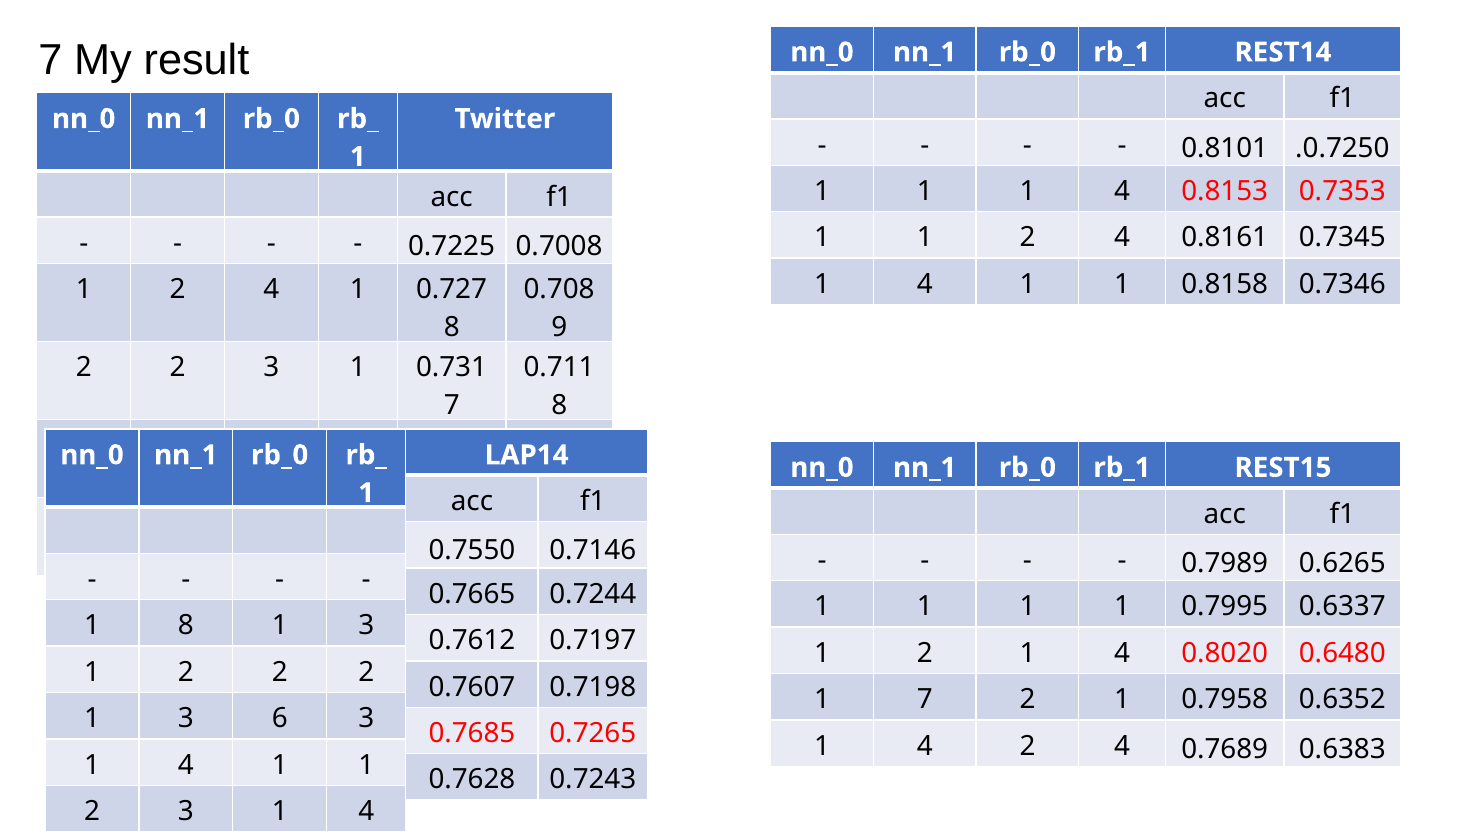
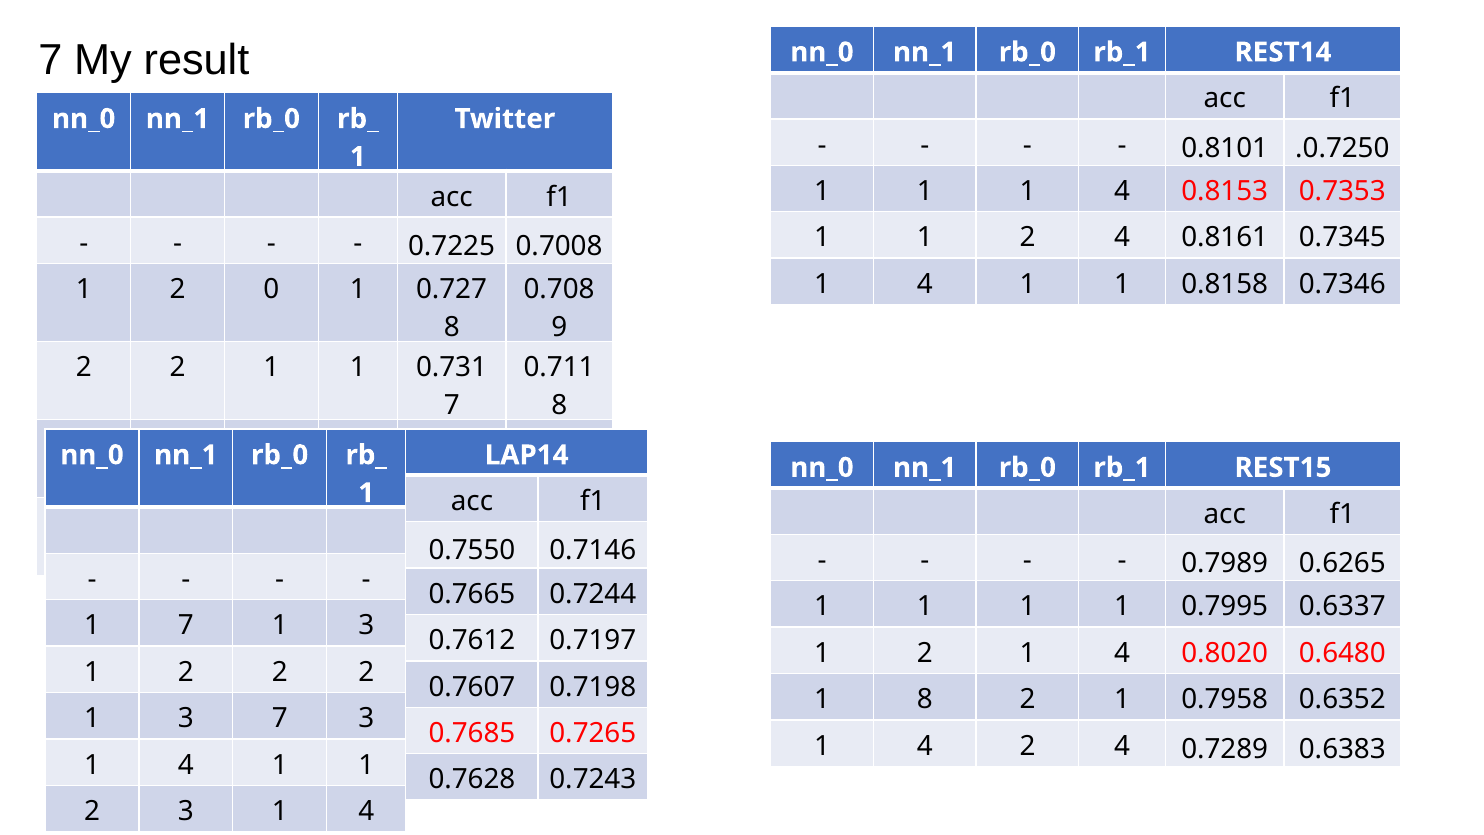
4: 4 -> 0 (271, 289)
3: 3 -> 1 (271, 367)
1 8: 8 -> 7 (186, 626)
1 7: 7 -> 8 (925, 699)
3 6: 6 -> 7 (280, 718)
0.7689: 0.7689 -> 0.7289 (1225, 749)
